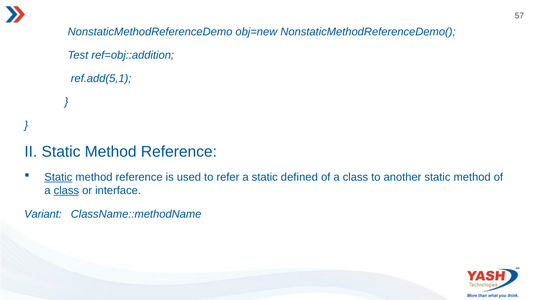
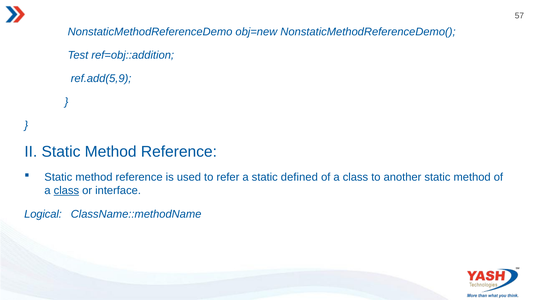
ref.add(5,1: ref.add(5,1 -> ref.add(5,9 (101, 79)
Static underline: present -> none (58, 178)
Variant: Variant -> Logical (43, 214)
